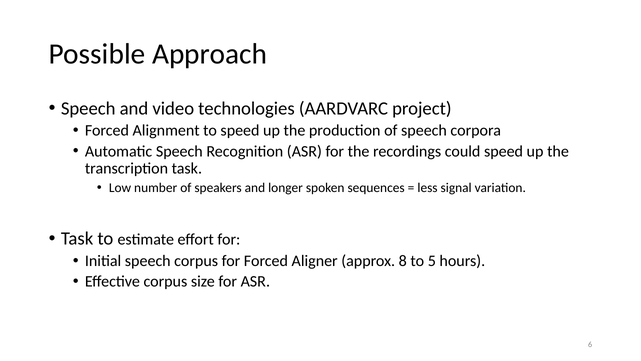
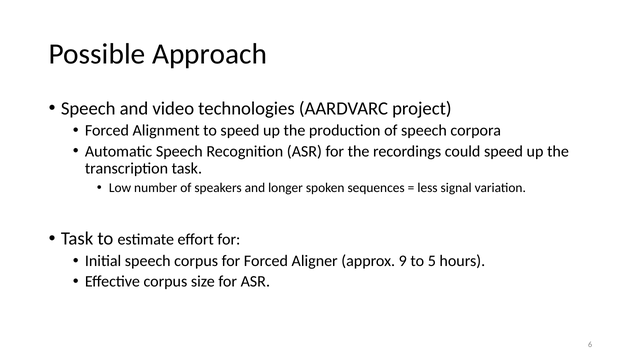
8: 8 -> 9 (403, 261)
